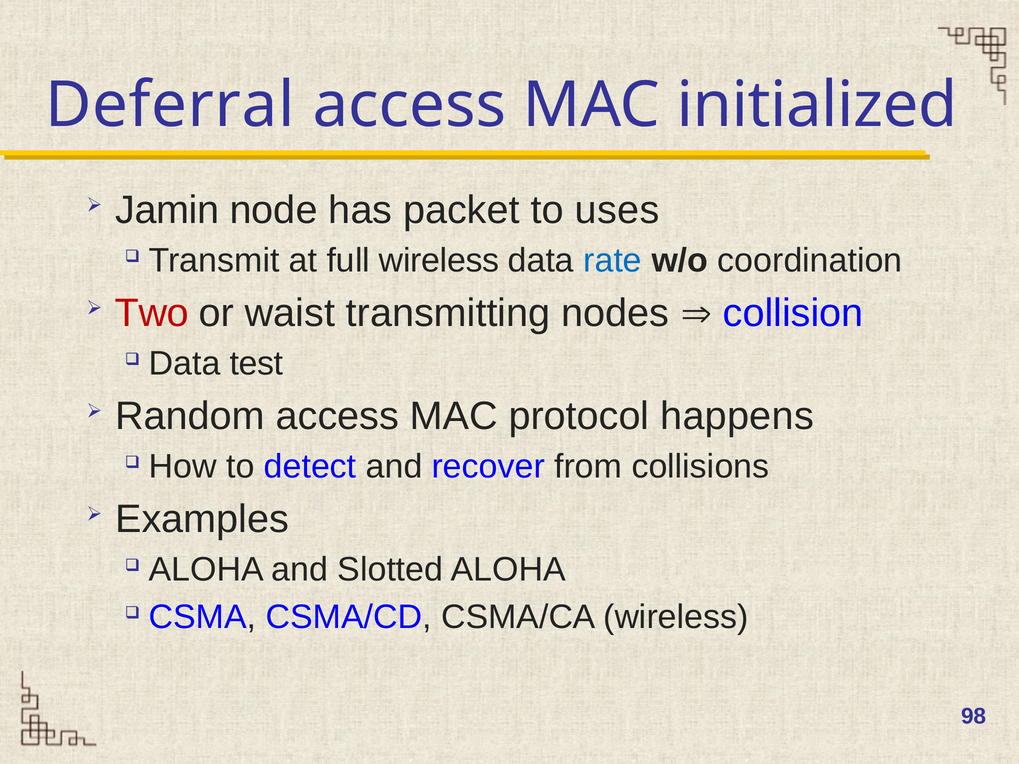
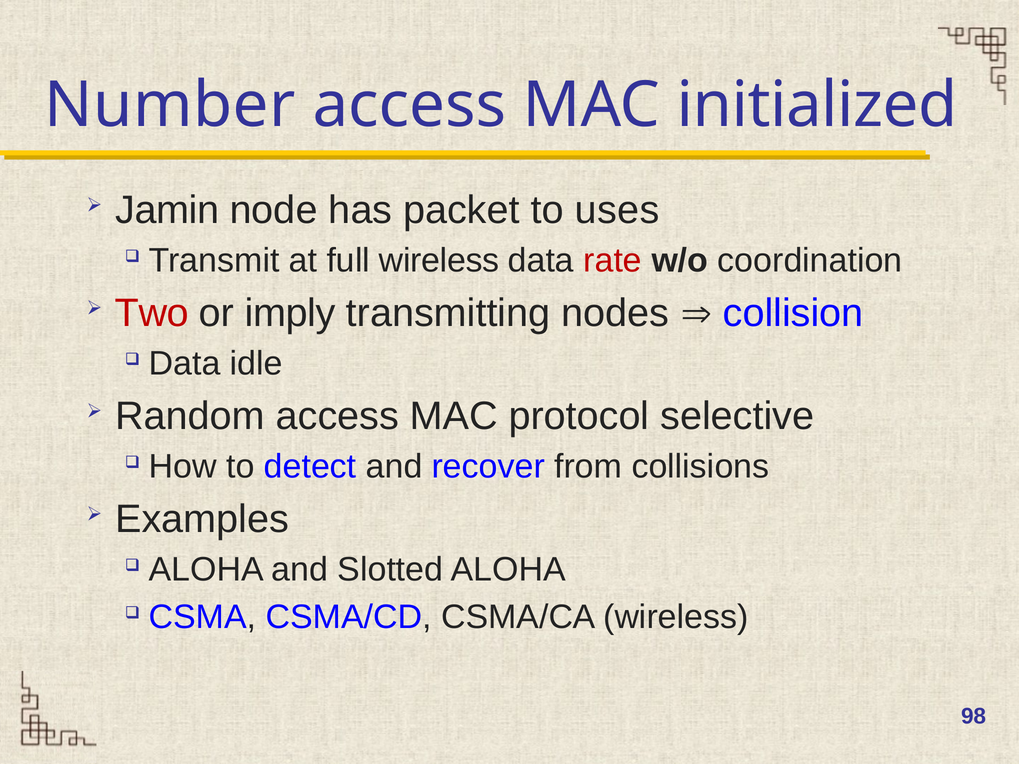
Deferral: Deferral -> Number (170, 105)
rate colour: blue -> red (613, 261)
waist: waist -> imply (290, 313)
test: test -> idle (256, 364)
happens: happens -> selective (737, 416)
